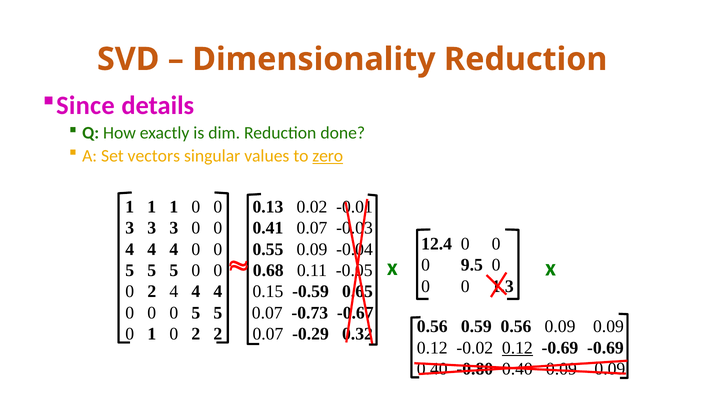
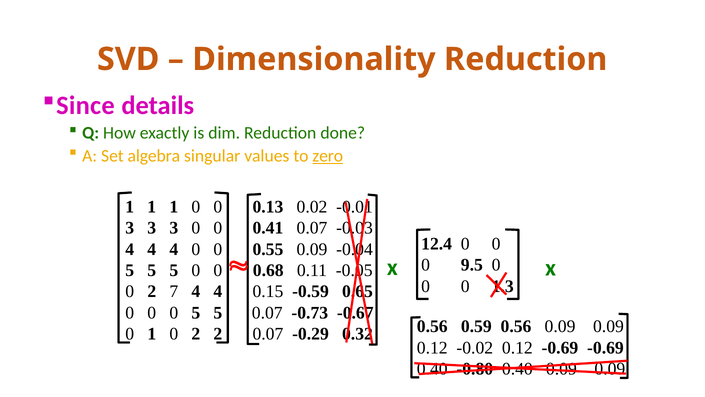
vectors: vectors -> algebra (154, 156)
2 4: 4 -> 7 (174, 291)
0.12 underline: present -> none (517, 347)
